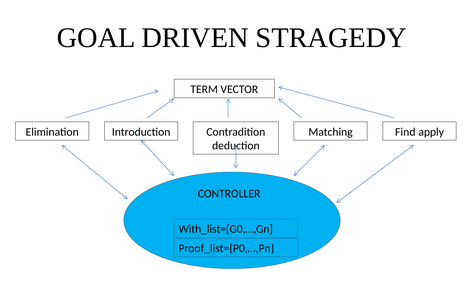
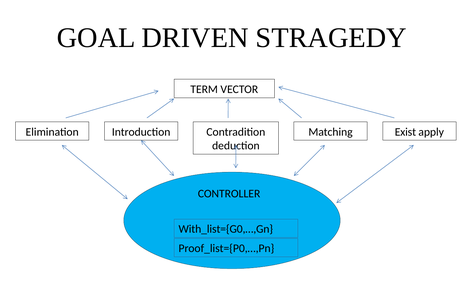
Find: Find -> Exist (405, 132)
